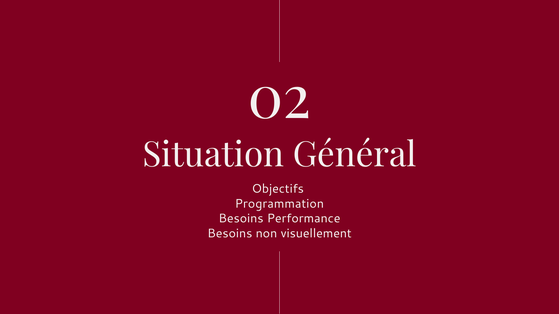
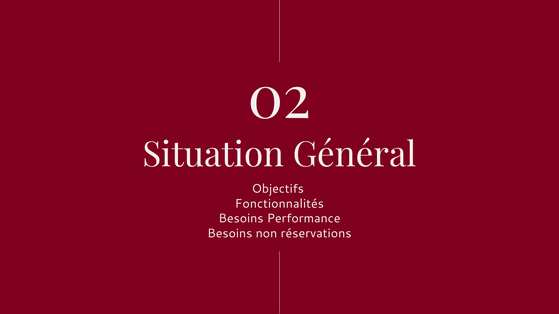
Programmation: Programmation -> Fonctionnalités (279, 204)
visuellement: visuellement -> réservations (316, 234)
